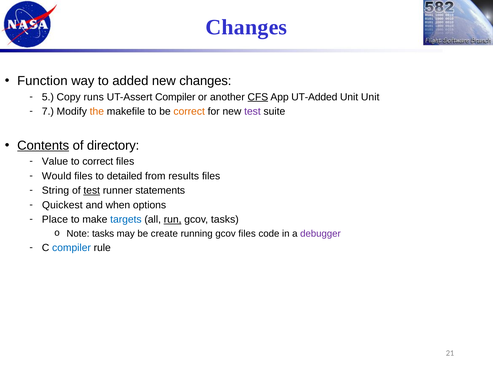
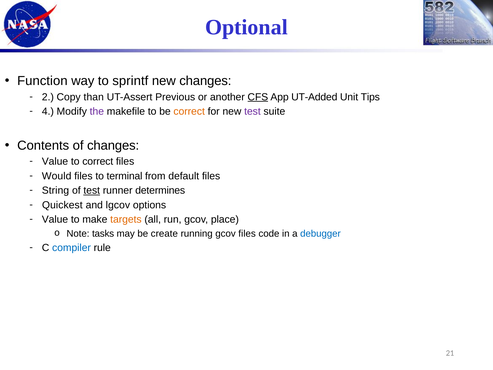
Changes: Changes -> Optional (246, 27)
added: added -> sprintf (130, 81)
5: 5 -> 2 (48, 97)
runs: runs -> than (94, 97)
UT-Assert Compiler: Compiler -> Previous (175, 97)
Unit Unit: Unit -> Tips (370, 97)
7: 7 -> 4 (48, 111)
the colour: orange -> purple (97, 111)
Contents underline: present -> none (43, 145)
of directory: directory -> changes (113, 145)
detailed: detailed -> terminal (125, 176)
results: results -> default (184, 176)
statements: statements -> determines (160, 190)
when: when -> lgcov (118, 205)
Place: Place -> Value (55, 219)
targets colour: blue -> orange (126, 219)
run underline: present -> none (173, 219)
gcov tasks: tasks -> place (225, 219)
debugger colour: purple -> blue (320, 234)
